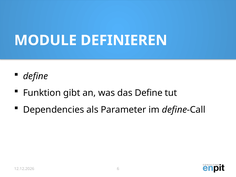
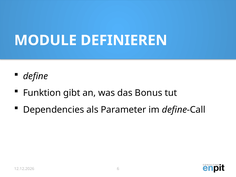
das Define: Define -> Bonus (149, 93)
